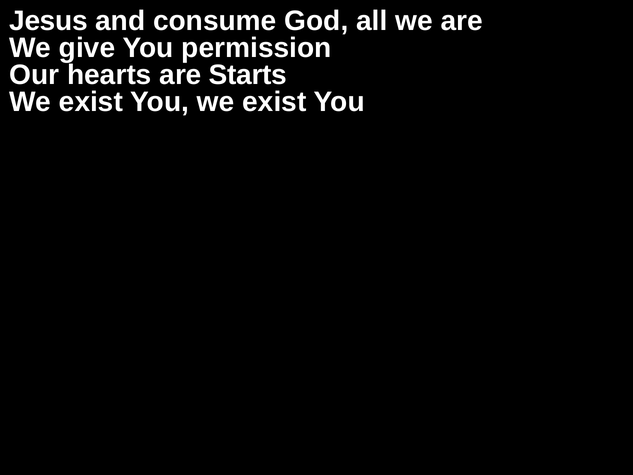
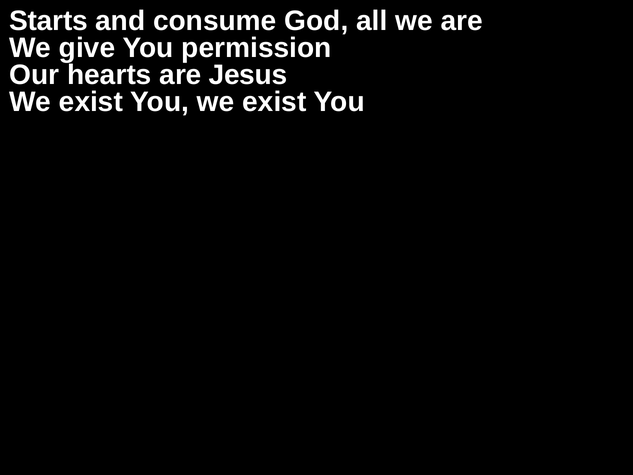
Jesus: Jesus -> Starts (49, 21)
Starts: Starts -> Jesus (248, 75)
